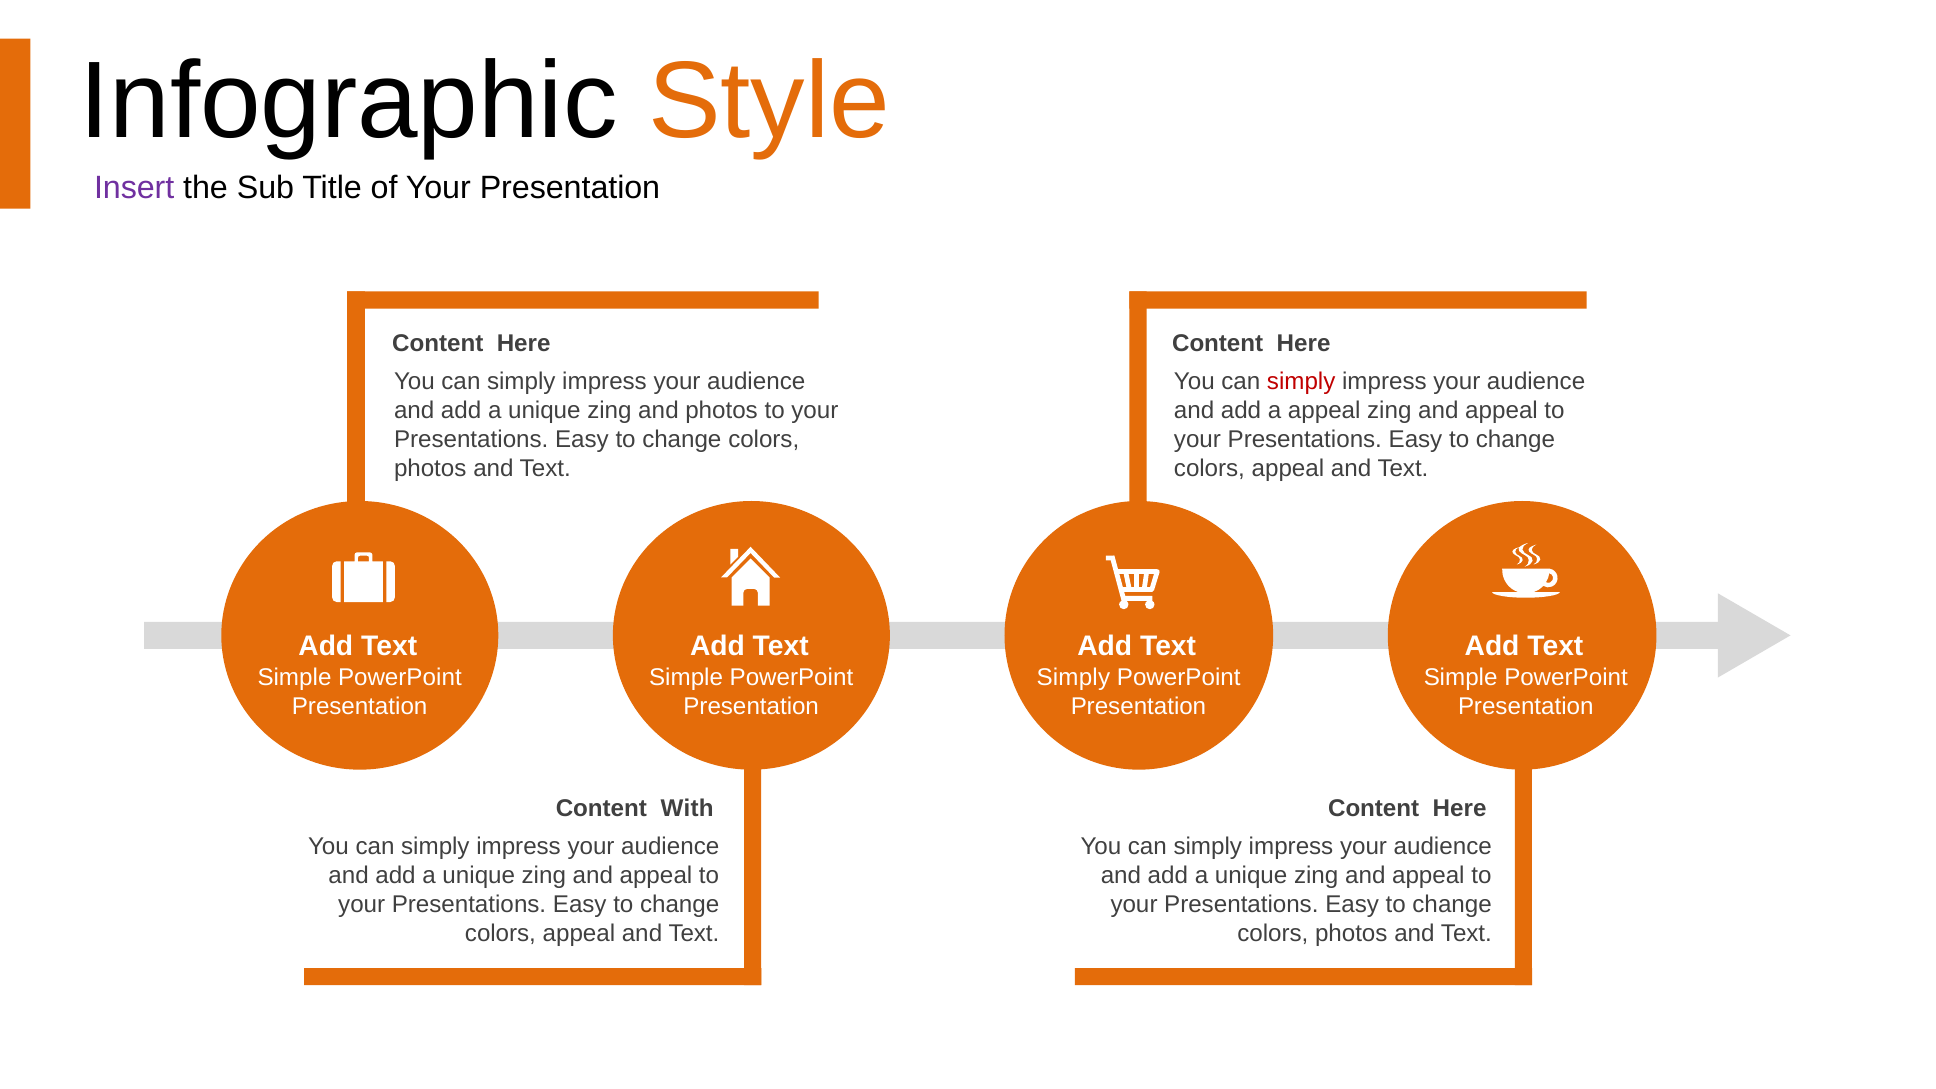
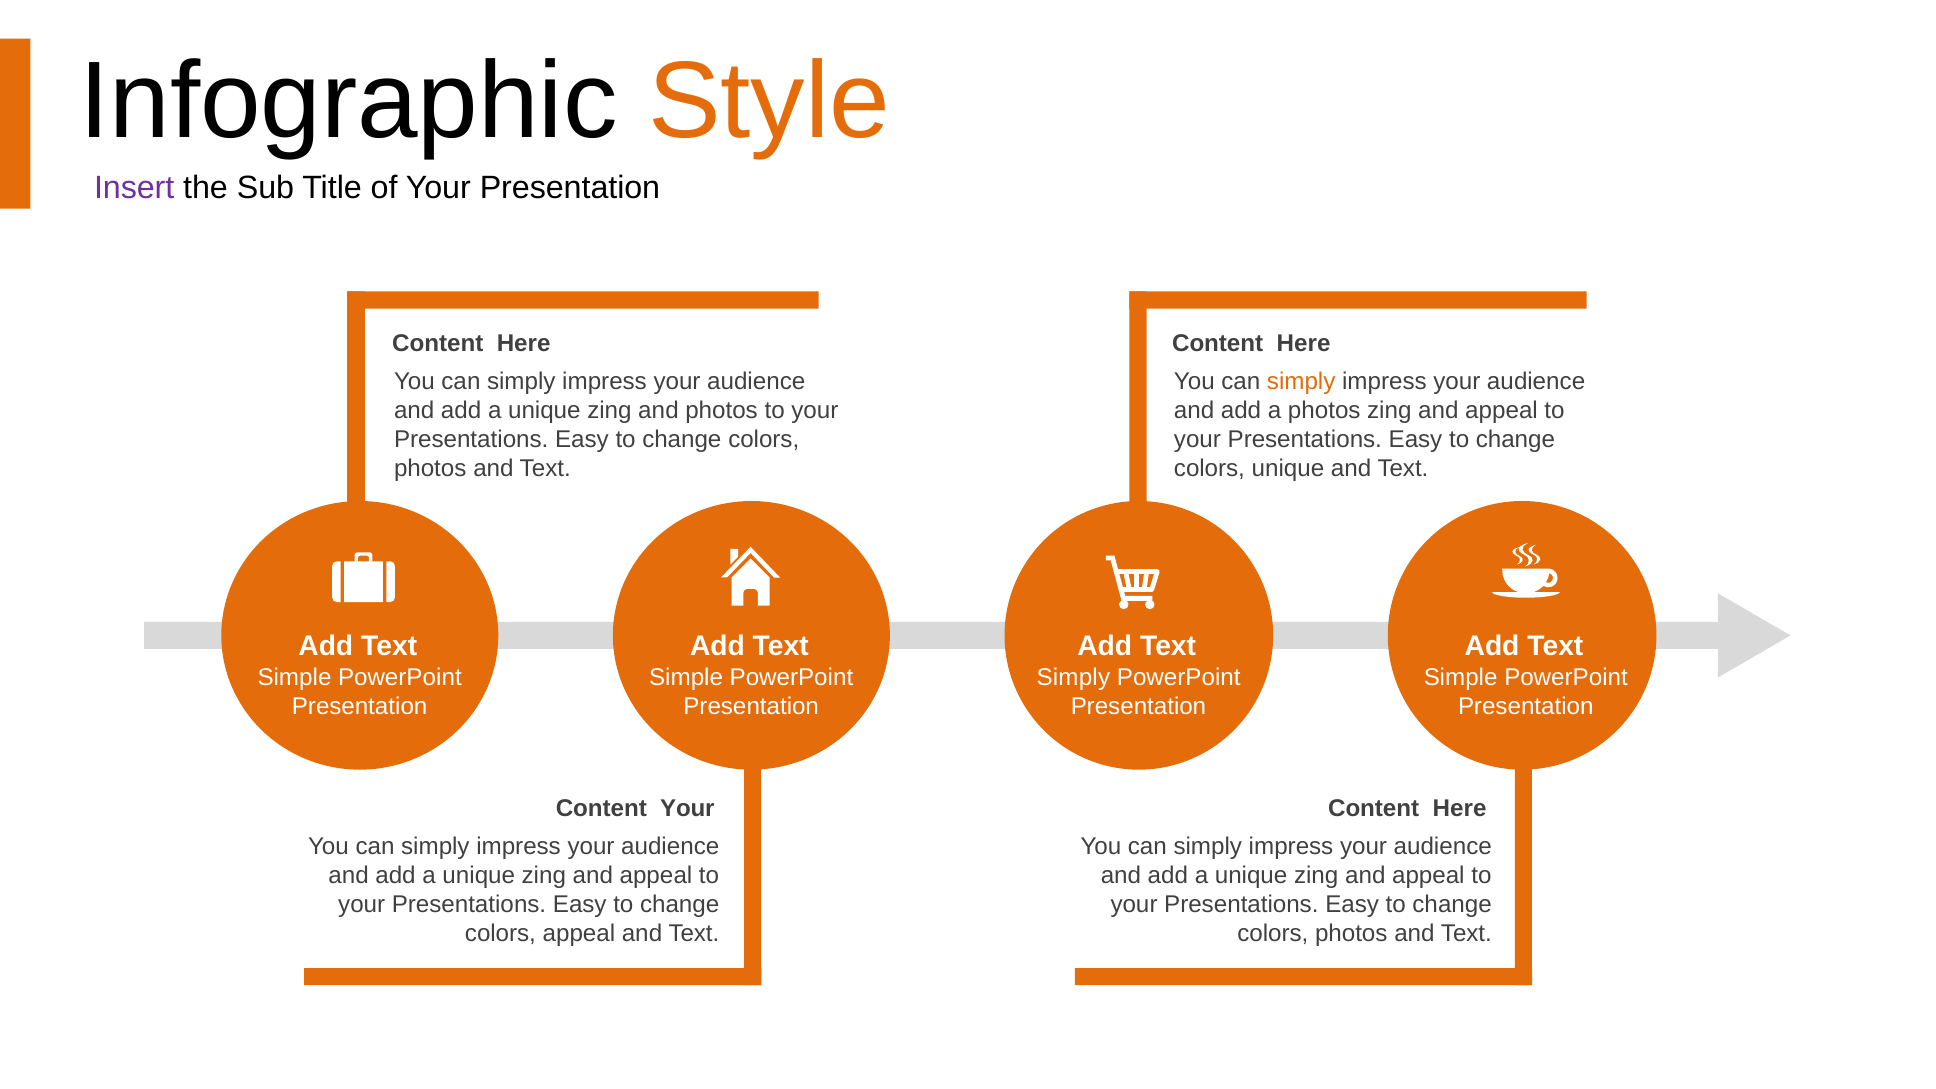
simply colour: red -> orange (1301, 381)
a appeal: appeal -> photos (1324, 410)
appeal: appeal -> unique (1288, 468)
Content With: With -> Your (687, 809)
